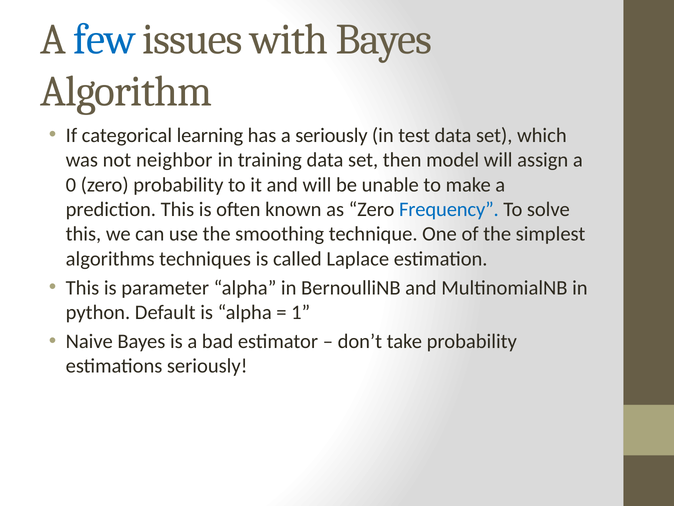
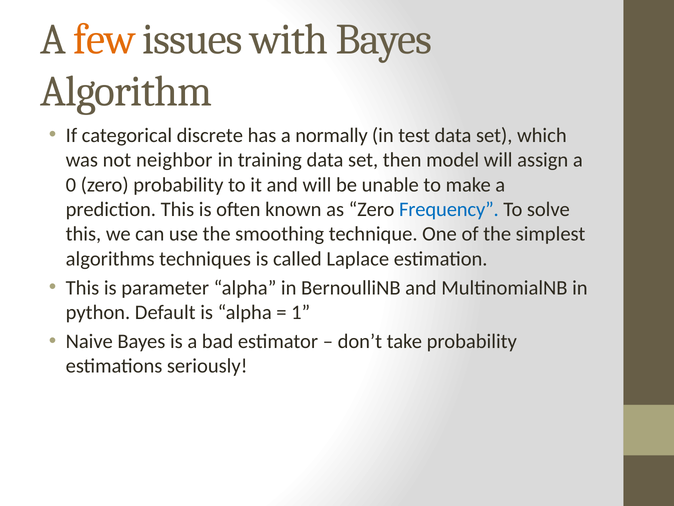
few colour: blue -> orange (105, 40)
learning: learning -> discrete (210, 135)
a seriously: seriously -> normally (331, 135)
